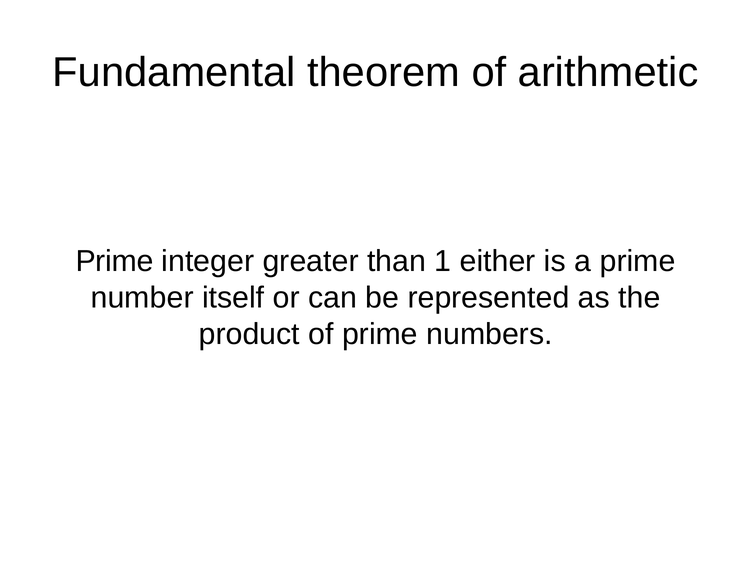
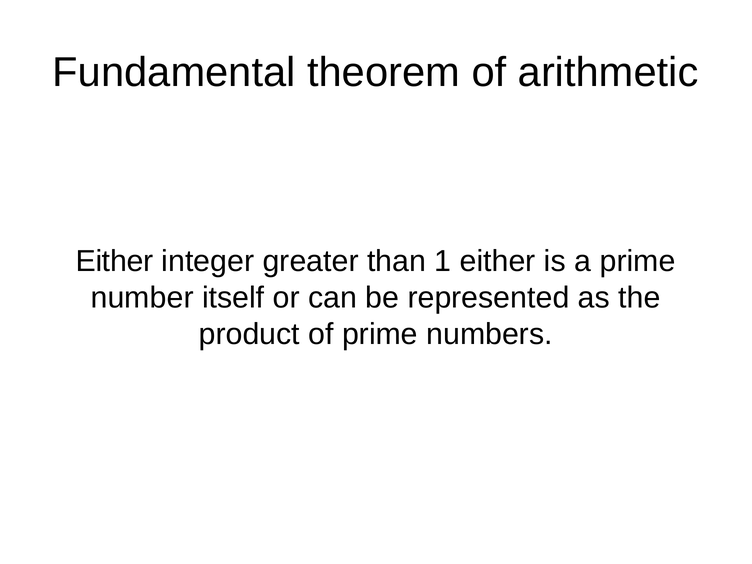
Prime: Prime -> Either (114, 261)
